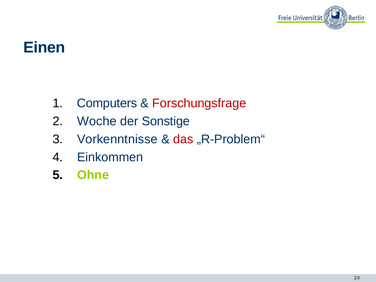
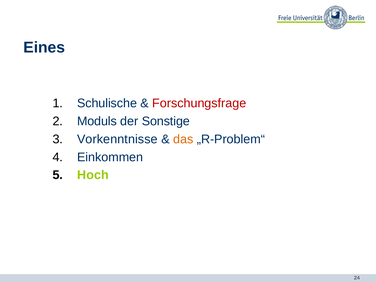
Einen: Einen -> Eines (44, 47)
Computers: Computers -> Schulische (107, 103)
Woche: Woche -> Moduls (97, 121)
das colour: red -> orange (183, 139)
Ohne: Ohne -> Hoch (93, 175)
